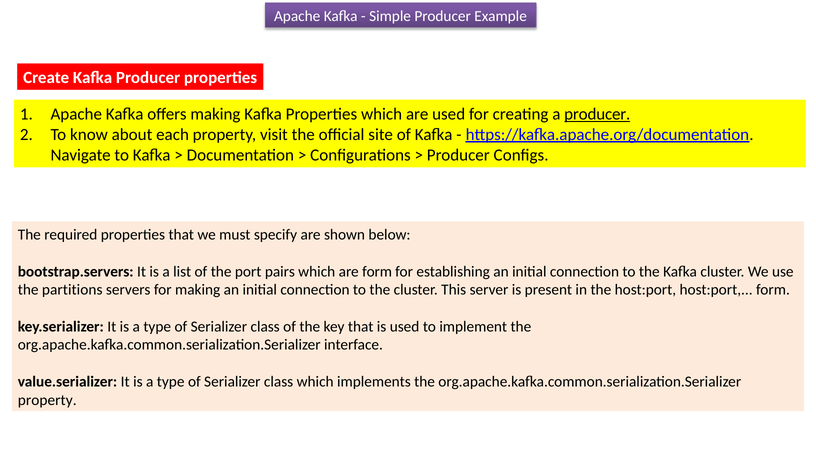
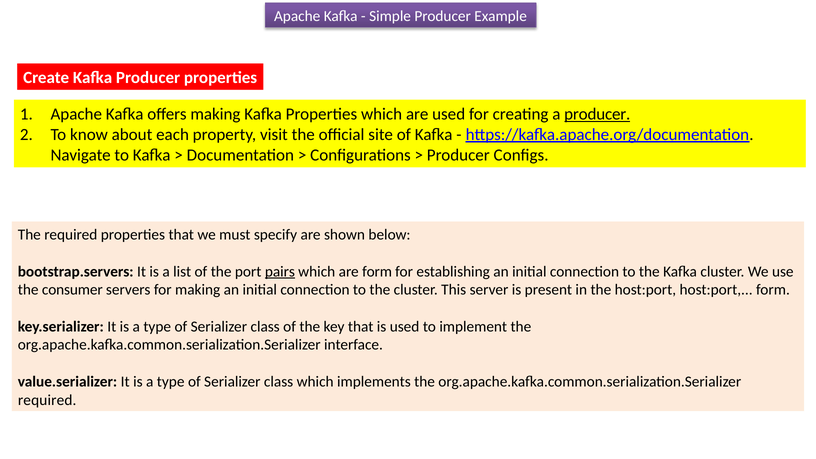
pairs underline: none -> present (280, 271)
partitions: partitions -> consumer (72, 290)
property: property -> required (47, 400)
